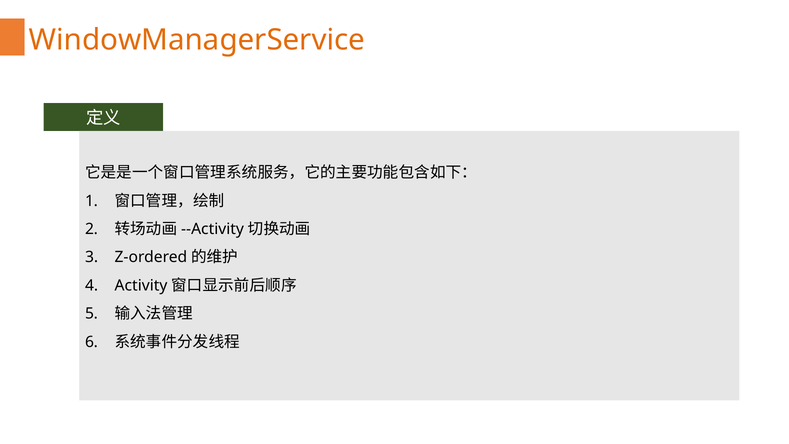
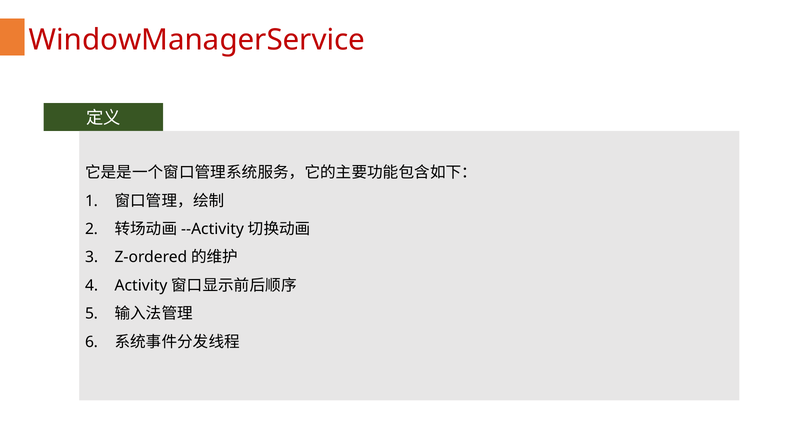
WindowManagerService colour: orange -> red (197, 40)
